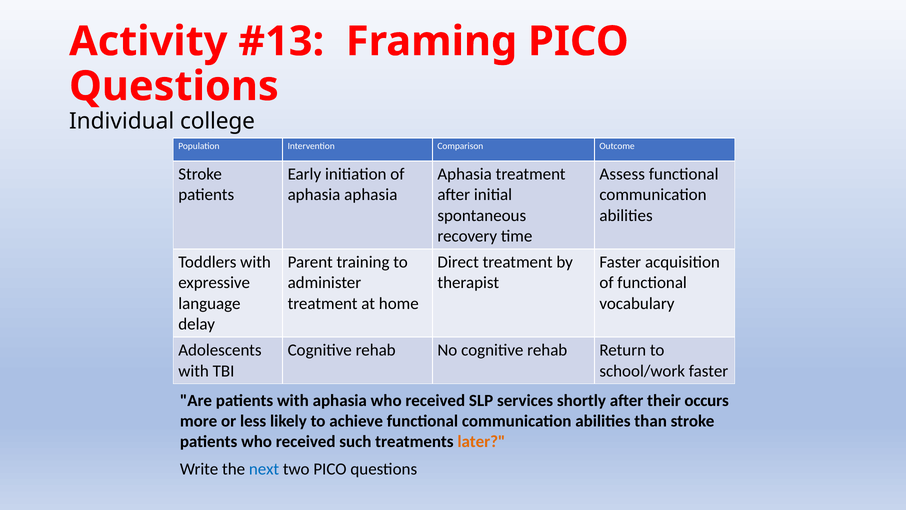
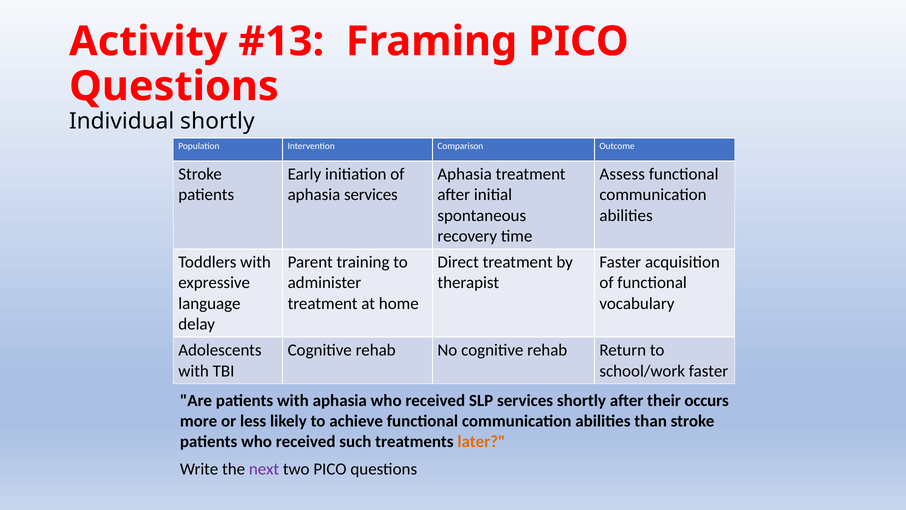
Individual college: college -> shortly (217, 121)
aphasia: aphasia -> services (371, 195)
next colour: blue -> purple (264, 469)
